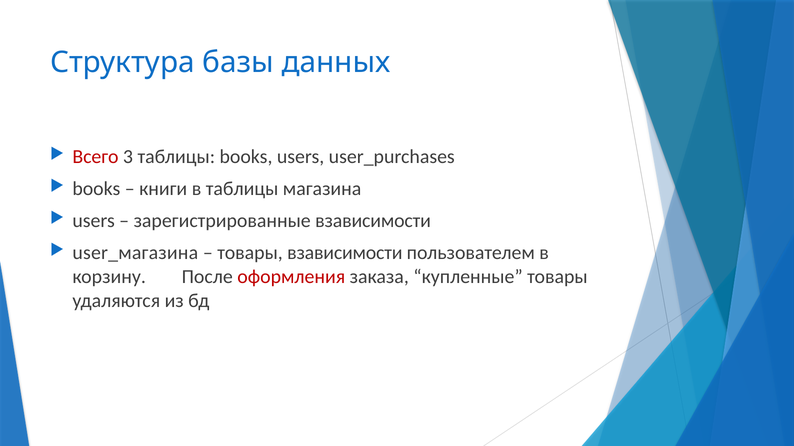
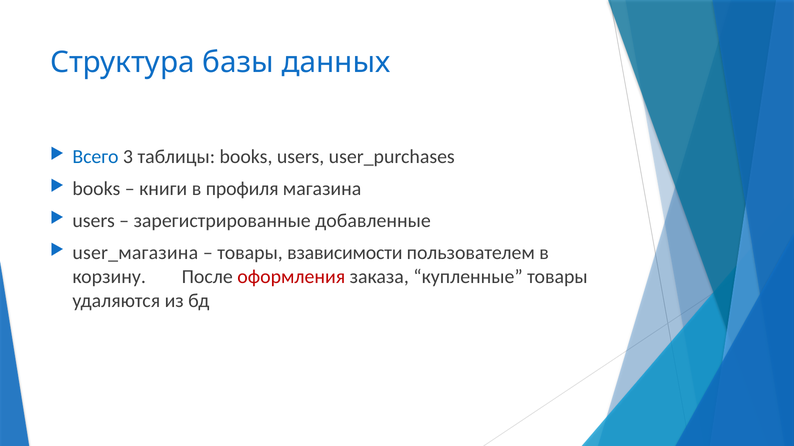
Всего colour: red -> blue (95, 157)
в таблицы: таблицы -> профиля (242, 189)
зарегистрированные взависимости: взависимости -> добавленные (373, 221)
